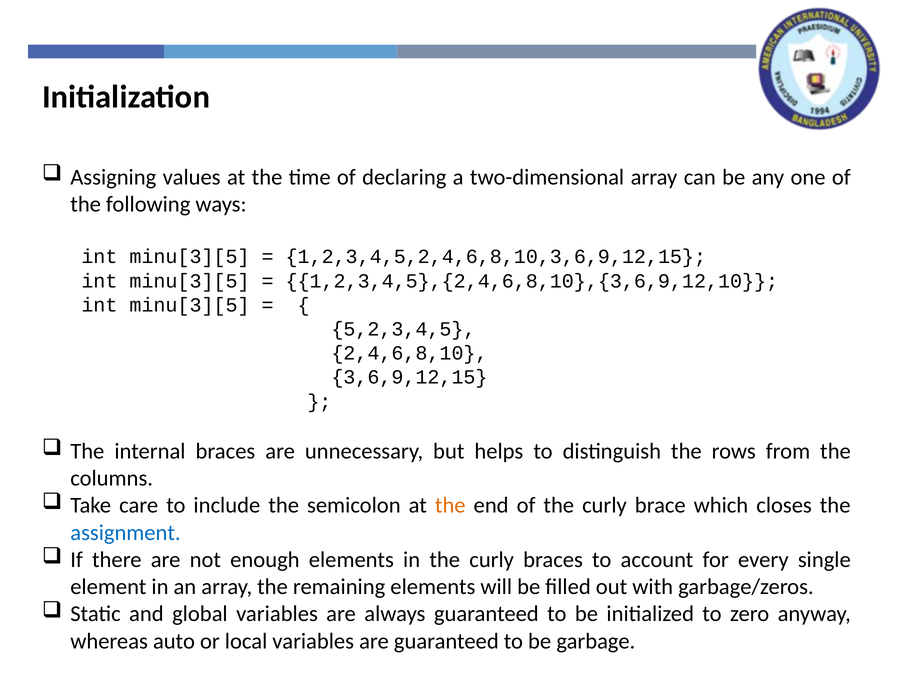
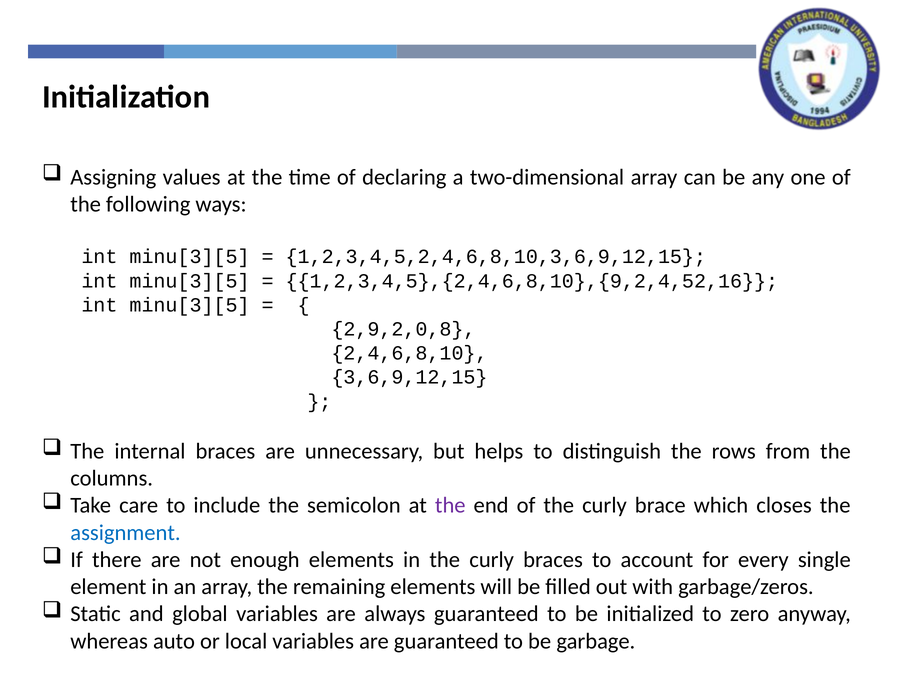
1,2,3,4,5},{2,4,6,8,10},{3,6,9,12,10: 1,2,3,4,5},{2,4,6,8,10},{3,6,9,12,10 -> 1,2,3,4,5},{2,4,6,8,10},{9,2,4,52,16 (532, 281)
5,2,3,4,5: 5,2,3,4,5 -> 2,9,2,0,8 (403, 329)
the colour: orange -> purple (450, 506)
